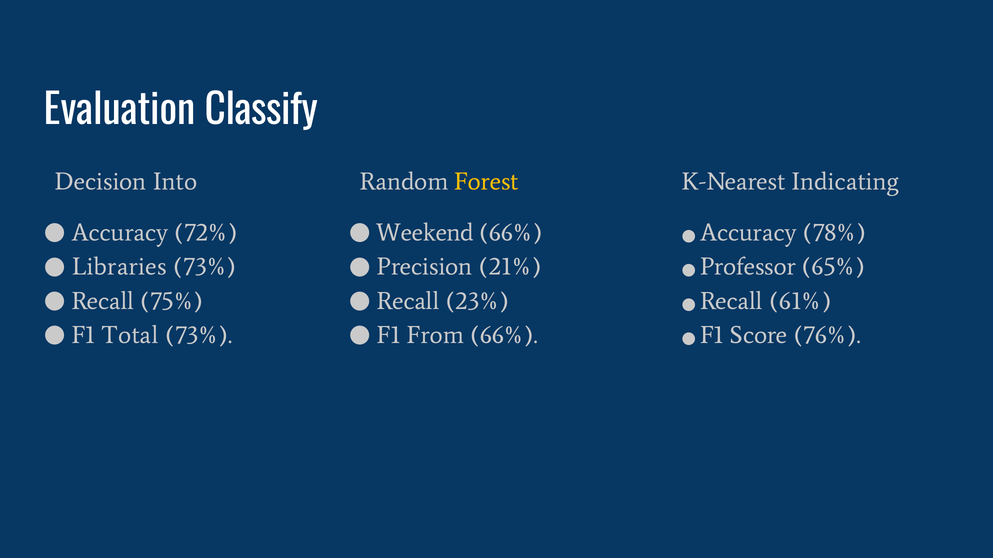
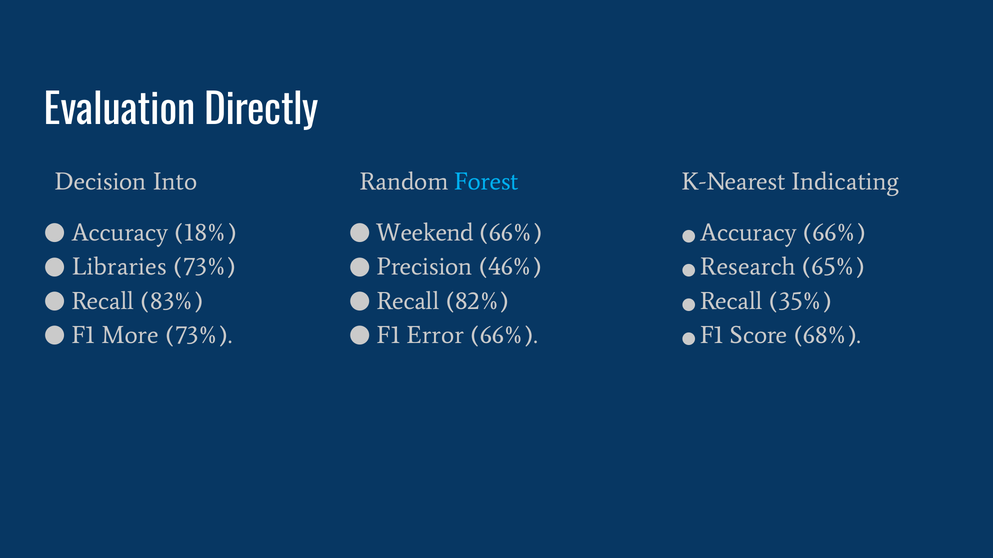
Classify: Classify -> Directly (261, 111)
Forest colour: yellow -> light blue (486, 182)
72%: 72% -> 18% (206, 233)
Accuracy 78%: 78% -> 66% (834, 233)
21%: 21% -> 46% (510, 267)
Professor: Professor -> Research (748, 267)
75%: 75% -> 83% (172, 301)
23%: 23% -> 82% (477, 301)
61%: 61% -> 35% (800, 301)
Total: Total -> More (130, 335)
From: From -> Error (435, 335)
76%: 76% -> 68% (827, 335)
